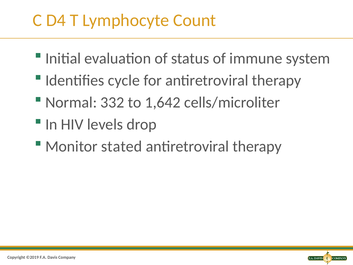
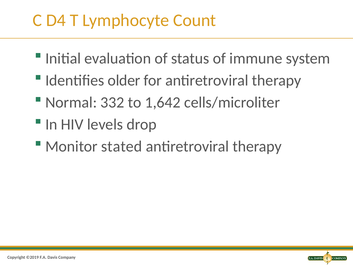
cycle: cycle -> older (124, 80)
